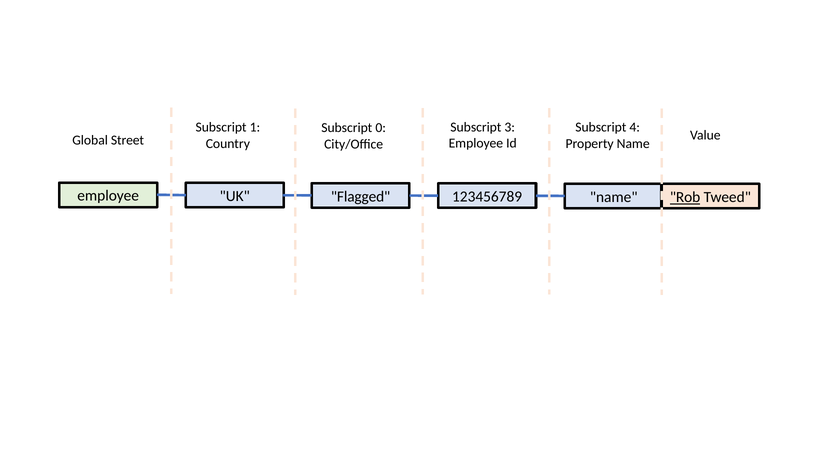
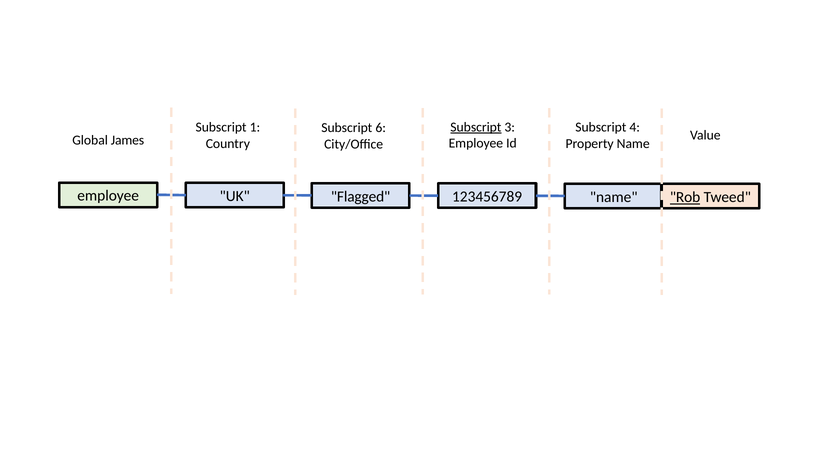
Subscript underline: none -> present (476, 127)
0: 0 -> 6 (381, 127)
Street: Street -> James (128, 140)
